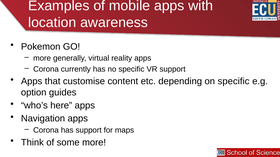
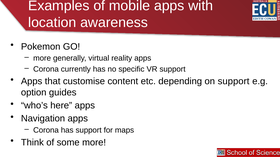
on specific: specific -> support (234, 82)
